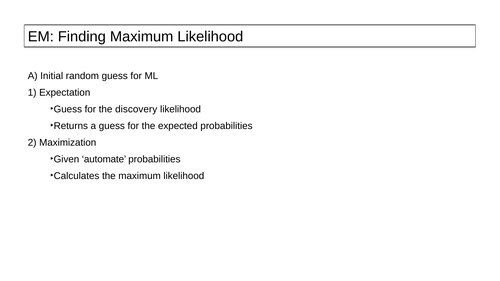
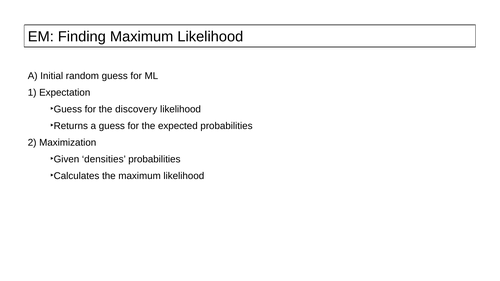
automate: automate -> densities (104, 159)
